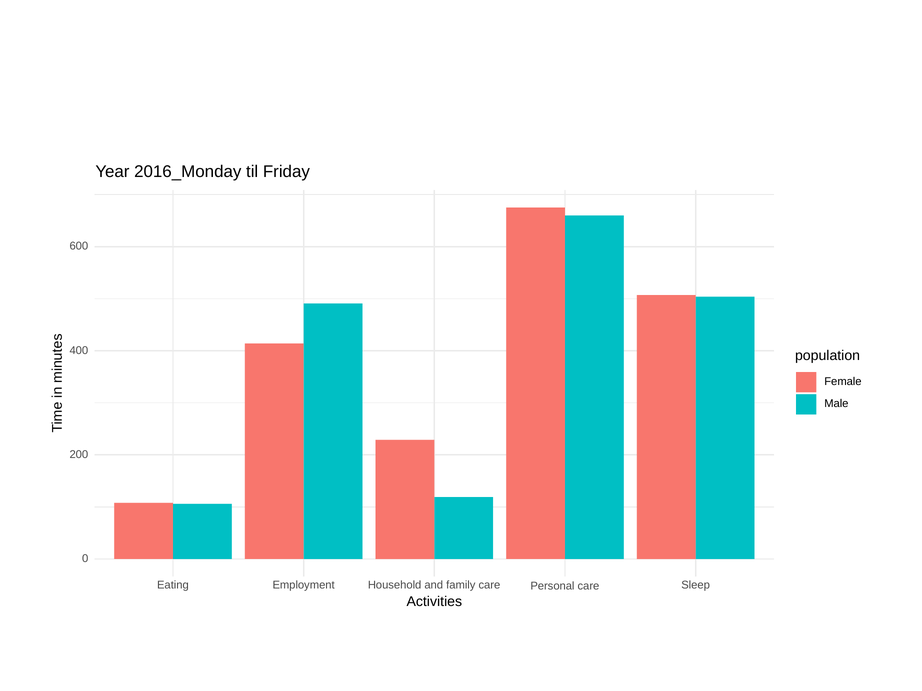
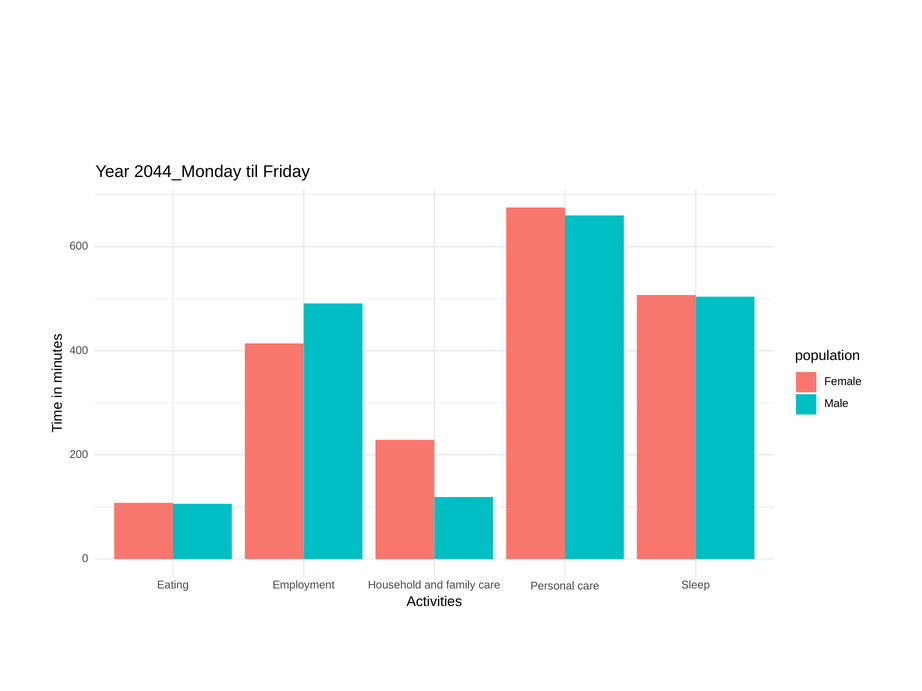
2016_Monday: 2016_Monday -> 2044_Monday (188, 172)
